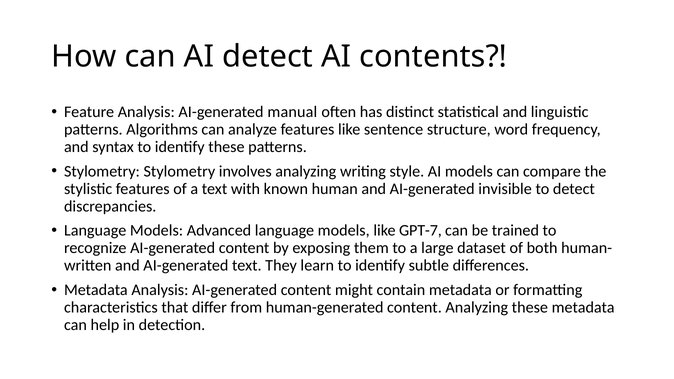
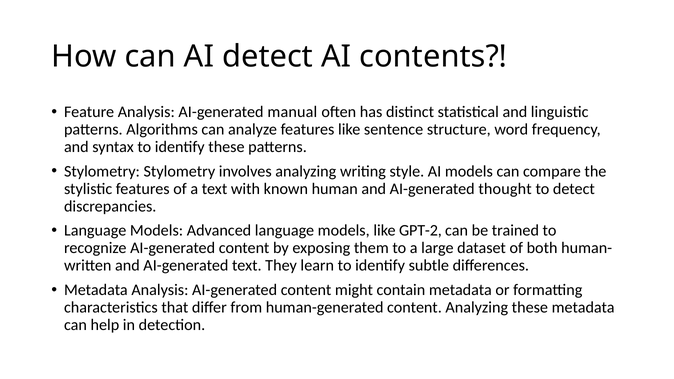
invisible: invisible -> thought (505, 189)
GPT-7: GPT-7 -> GPT-2 (420, 231)
